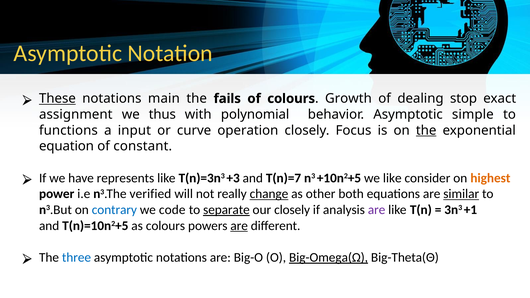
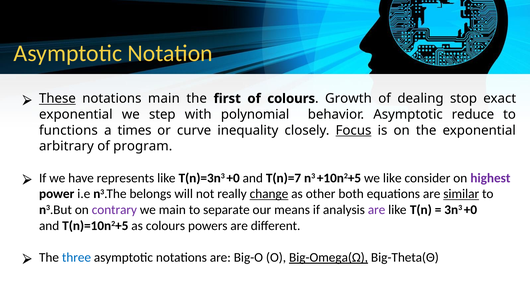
fails: fails -> first (227, 99)
assignment: assignment -> exponential (76, 115)
thus: thus -> step (162, 115)
simple: simple -> reduce (473, 115)
input: input -> times (134, 130)
operation: operation -> inequality (248, 130)
Focus underline: none -> present (353, 130)
the underline: present -> none (426, 130)
equation: equation -> arbitrary (66, 146)
constant: constant -> program (143, 146)
T(n)=3n3 +3: +3 -> +0 (233, 178)
highest colour: orange -> purple (490, 178)
verified: verified -> belongs (150, 194)
contrary colour: blue -> purple (114, 210)
we code: code -> main (172, 210)
separate underline: present -> none (226, 210)
our closely: closely -> means (292, 210)
3n3 +1: +1 -> +0 (470, 210)
are underline: present -> none (239, 226)
